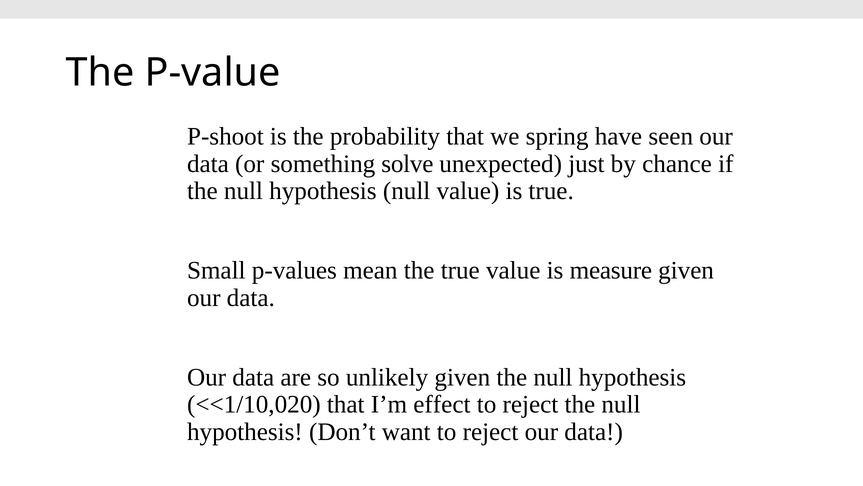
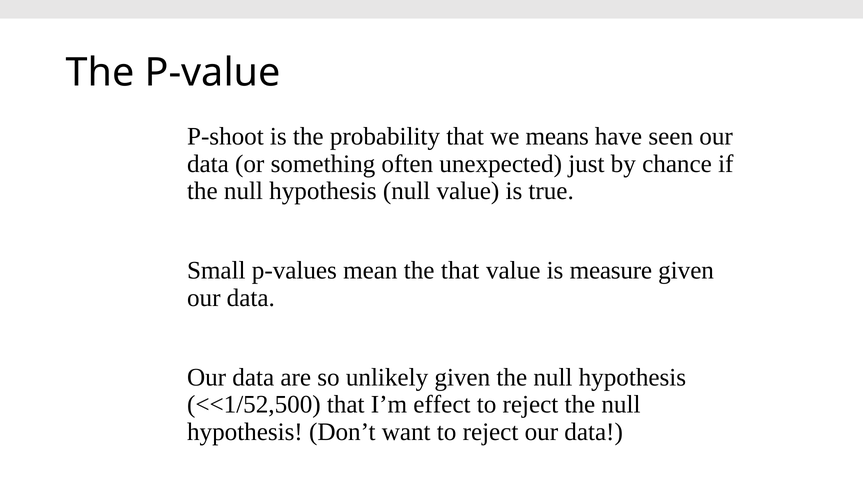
spring: spring -> means (557, 136)
solve: solve -> often (407, 163)
the true: true -> that (460, 270)
<<1/10,020: <<1/10,020 -> <<1/52,500 (254, 404)
